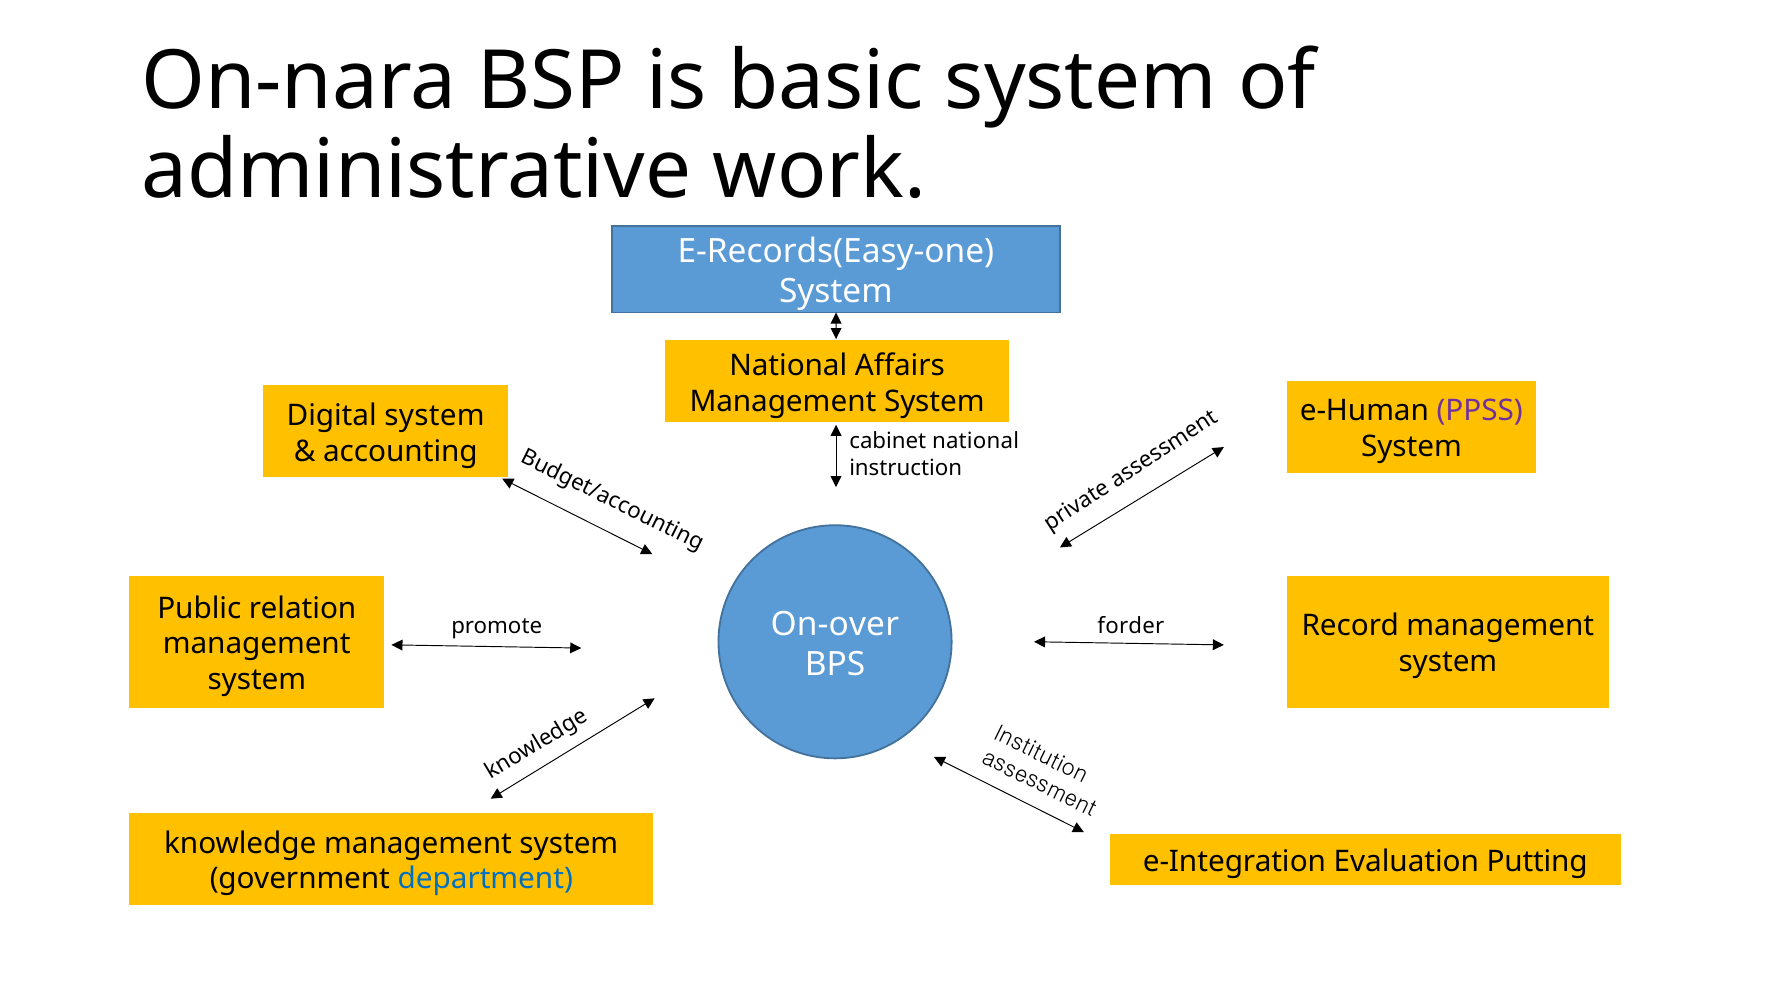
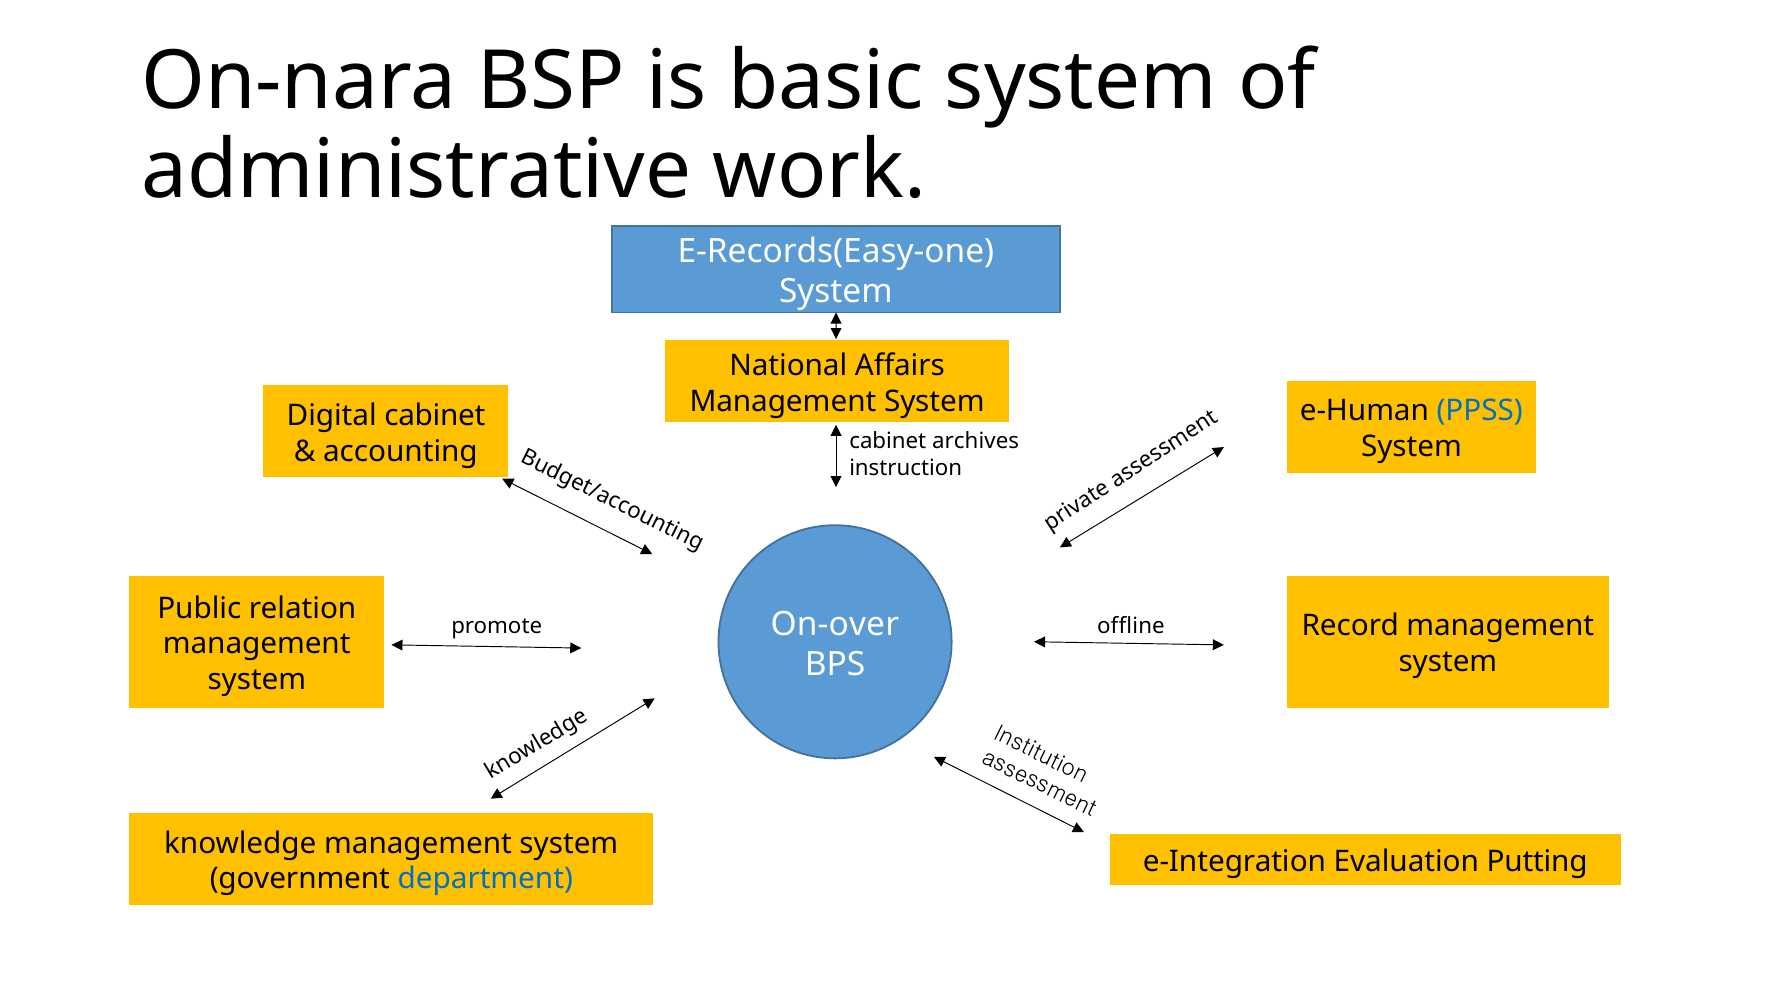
PPSS colour: purple -> blue (1480, 411)
Digital system: system -> cabinet (435, 416)
cabinet national: national -> archives (976, 441)
forder: forder -> offline (1131, 626)
